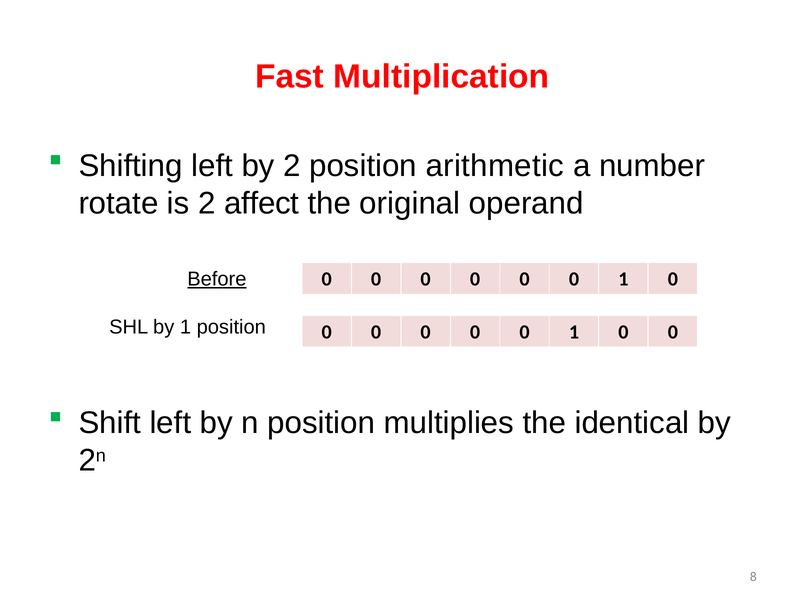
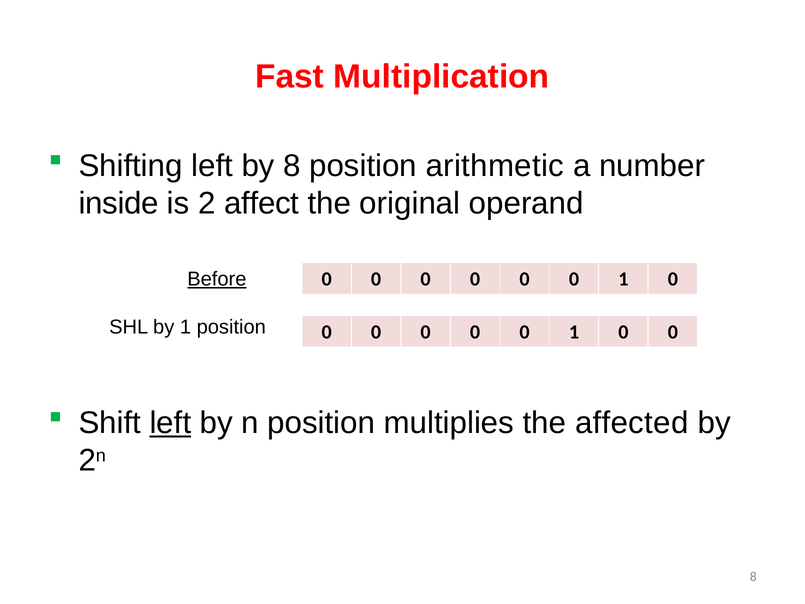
by 2: 2 -> 8 (292, 166)
rotate: rotate -> inside (119, 203)
left underline: none -> present (170, 423)
identical: identical -> affected (632, 423)
